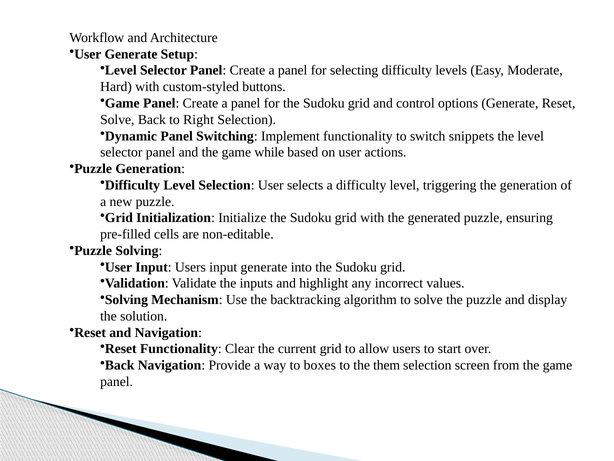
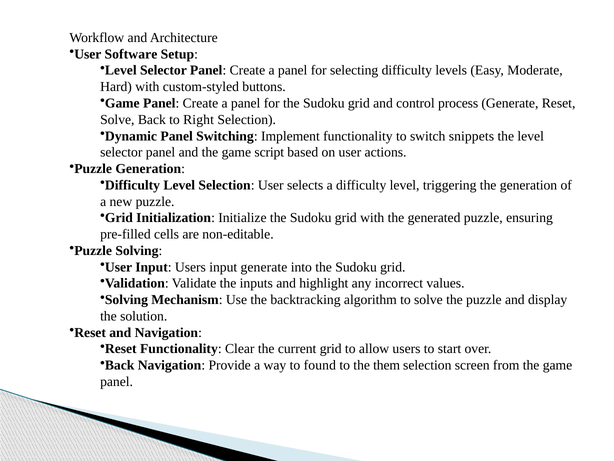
User Generate: Generate -> Software (131, 54)
options: options -> process (458, 103)
while: while -> script (269, 152)
boxes: boxes -> found (320, 365)
